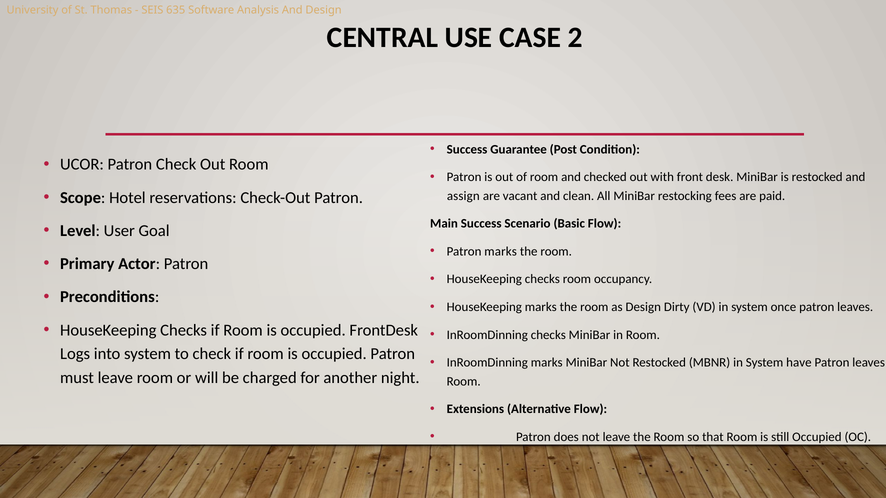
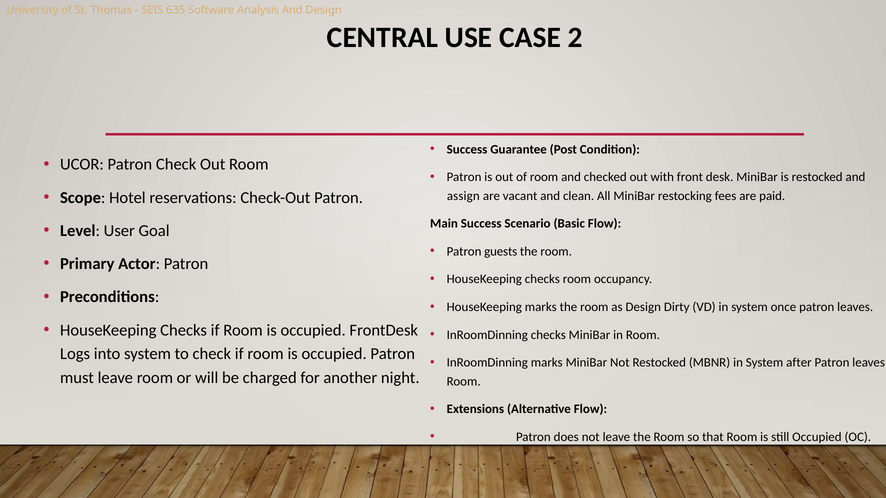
Patron marks: marks -> guests (501, 252)
have: have -> after (799, 363)
